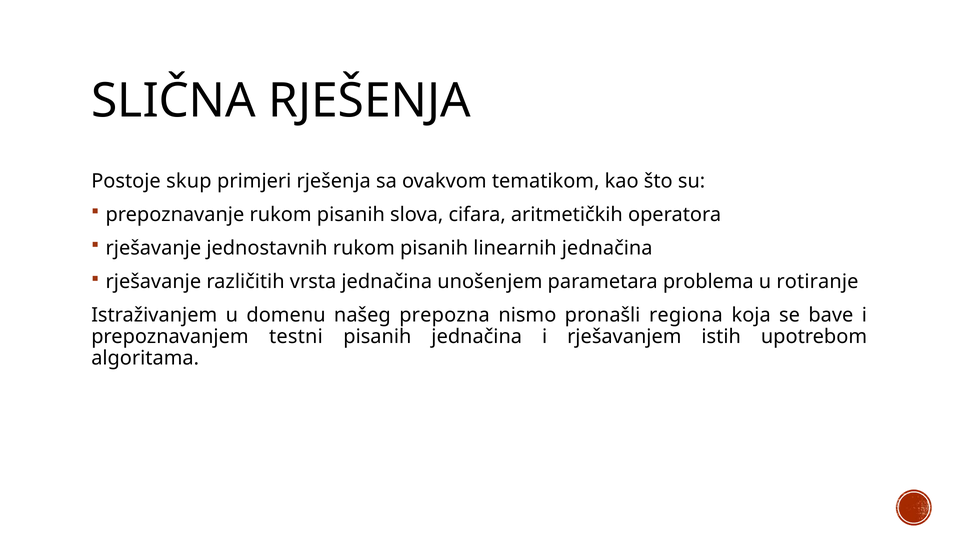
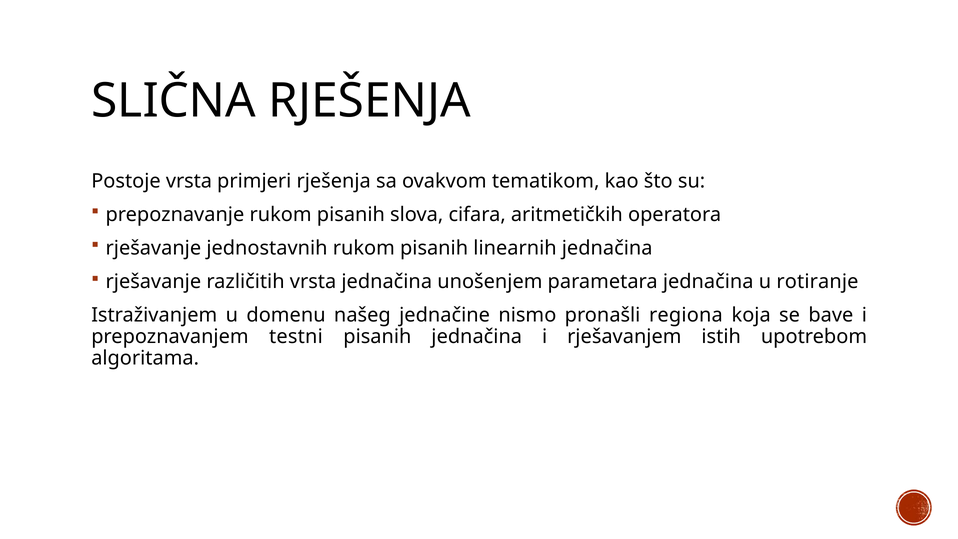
Postoje skup: skup -> vrsta (189, 181)
parametara problema: problema -> jednačina (708, 282)
prepozna: prepozna -> jednačine (445, 315)
